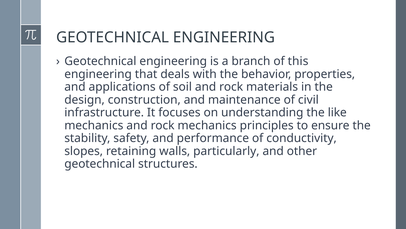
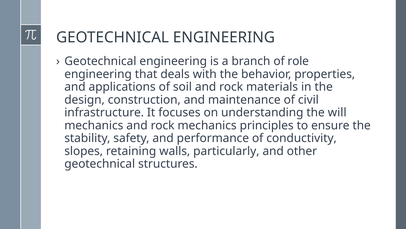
this: this -> role (298, 61)
like: like -> will (337, 112)
